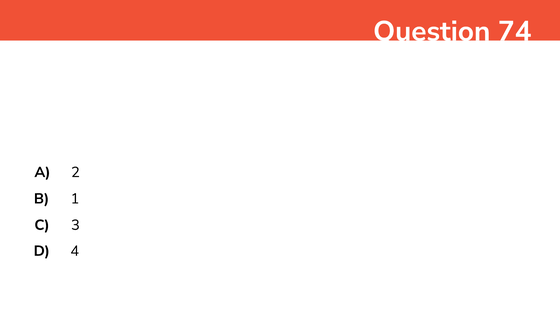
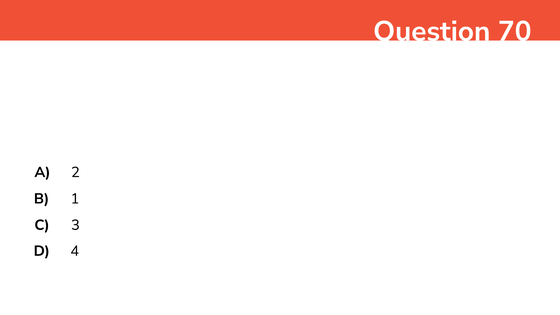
74: 74 -> 70 (515, 31)
